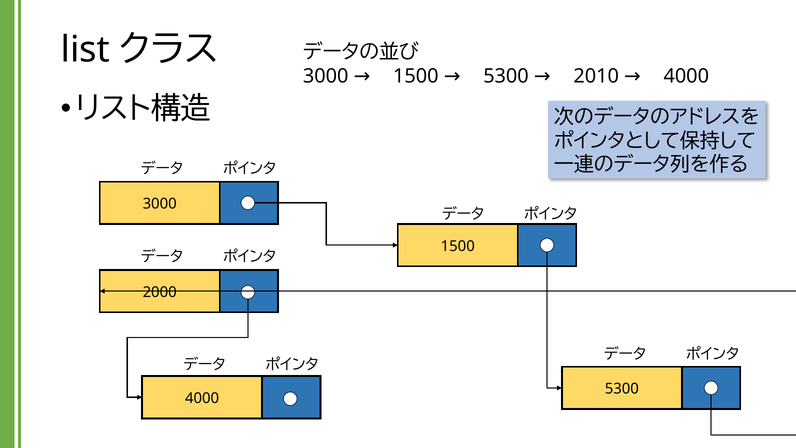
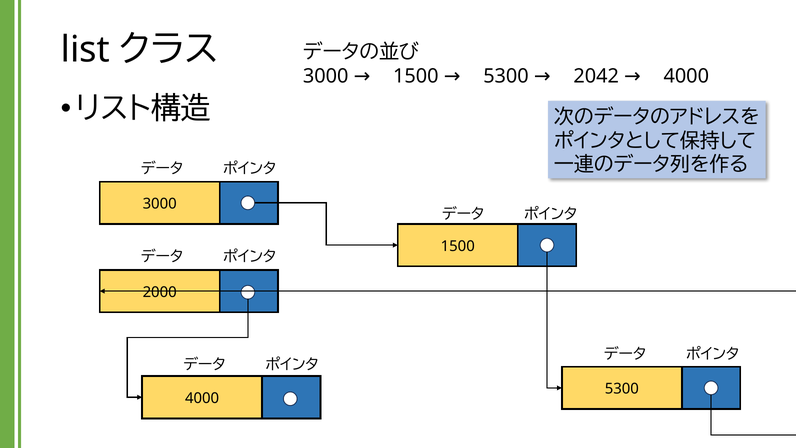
2010: 2010 -> 2042 (596, 76)
